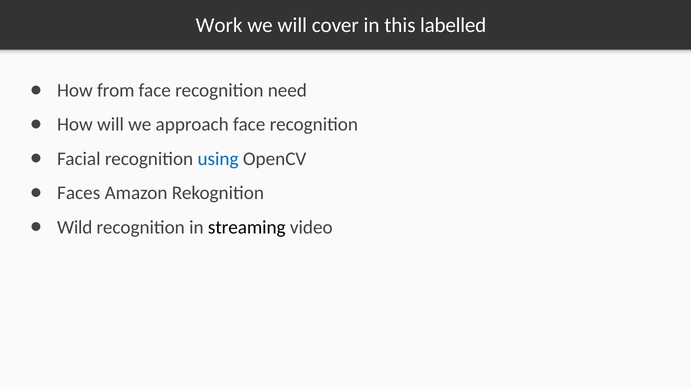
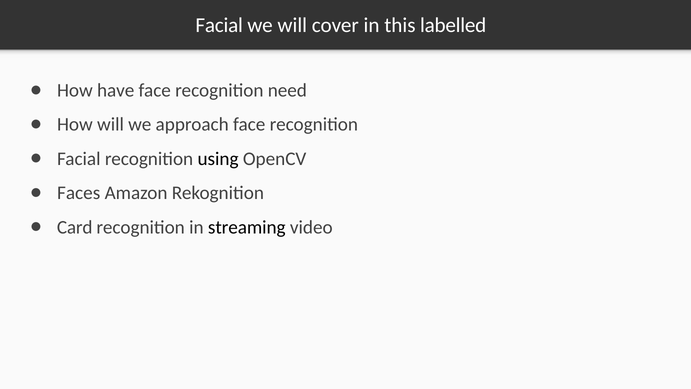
Work: Work -> Facial (219, 25)
from: from -> have (116, 90)
using colour: blue -> black (218, 159)
Wild: Wild -> Card (75, 227)
